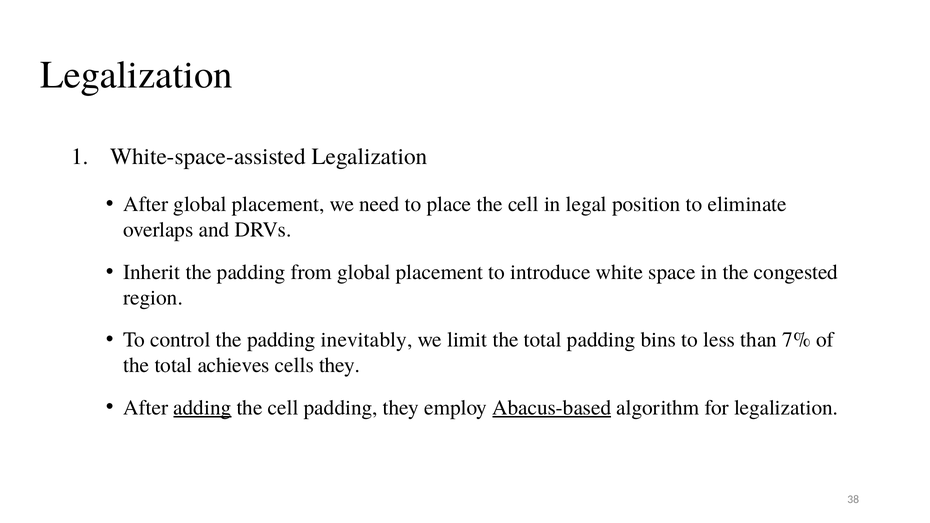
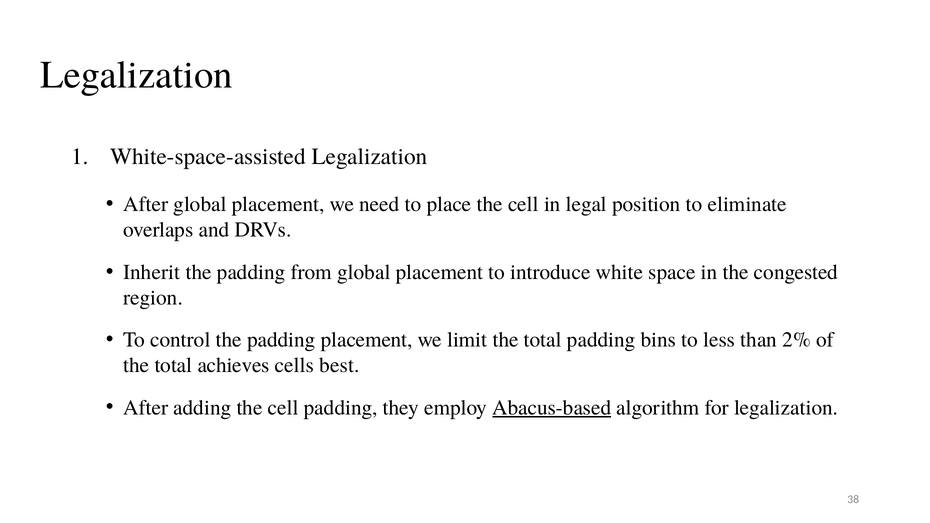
padding inevitably: inevitably -> placement (367, 340)
7%: 7% -> 2% (797, 340)
cells they: they -> best (339, 365)
adding underline: present -> none (202, 408)
